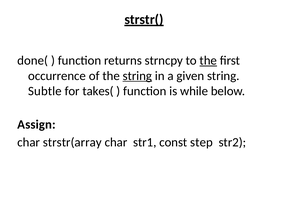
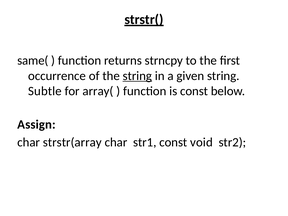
done(: done( -> same( (33, 60)
the underline: present -> none (208, 60)
takes(: takes( -> array( (98, 91)
is while: while -> const (194, 91)
step: step -> void (201, 142)
